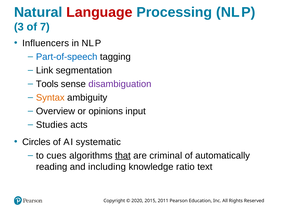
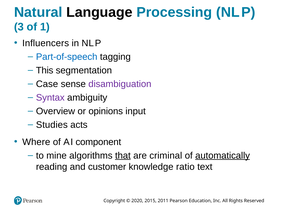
Language colour: red -> black (99, 12)
7: 7 -> 1 (45, 27)
Link: Link -> This (45, 70)
Tools: Tools -> Case (47, 84)
Syntax colour: orange -> purple (50, 98)
Circles: Circles -> Where (36, 142)
systematic: systematic -> component (98, 142)
cues: cues -> mine (57, 155)
automatically underline: none -> present (223, 155)
including: including -> customer (107, 167)
